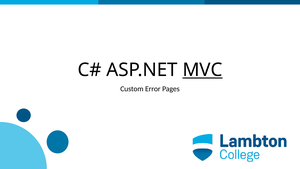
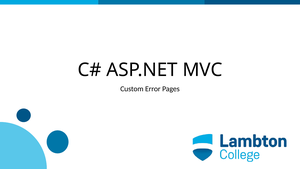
MVC underline: present -> none (203, 70)
